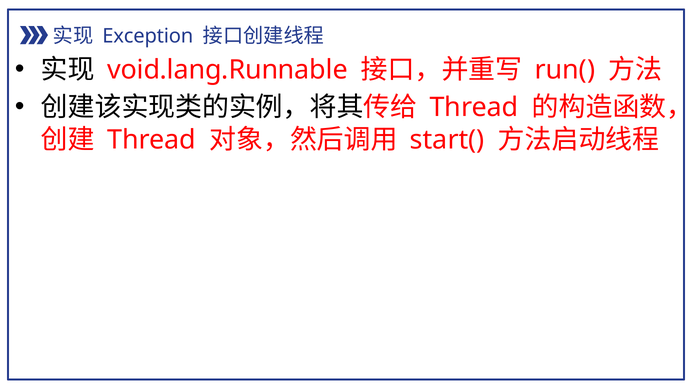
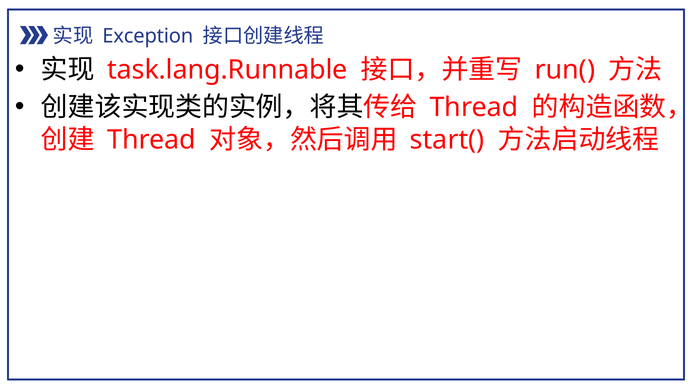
void.lang.Runnable: void.lang.Runnable -> task.lang.Runnable (227, 70)
